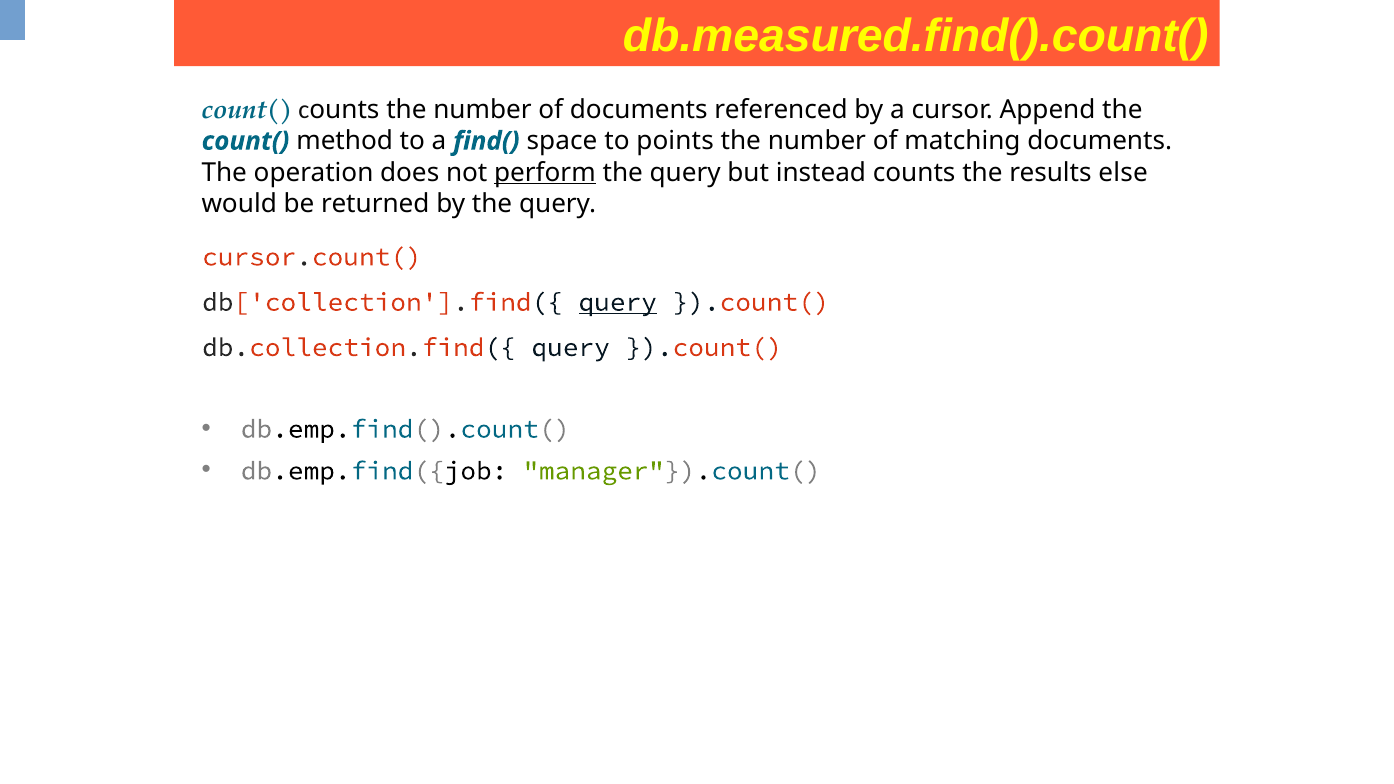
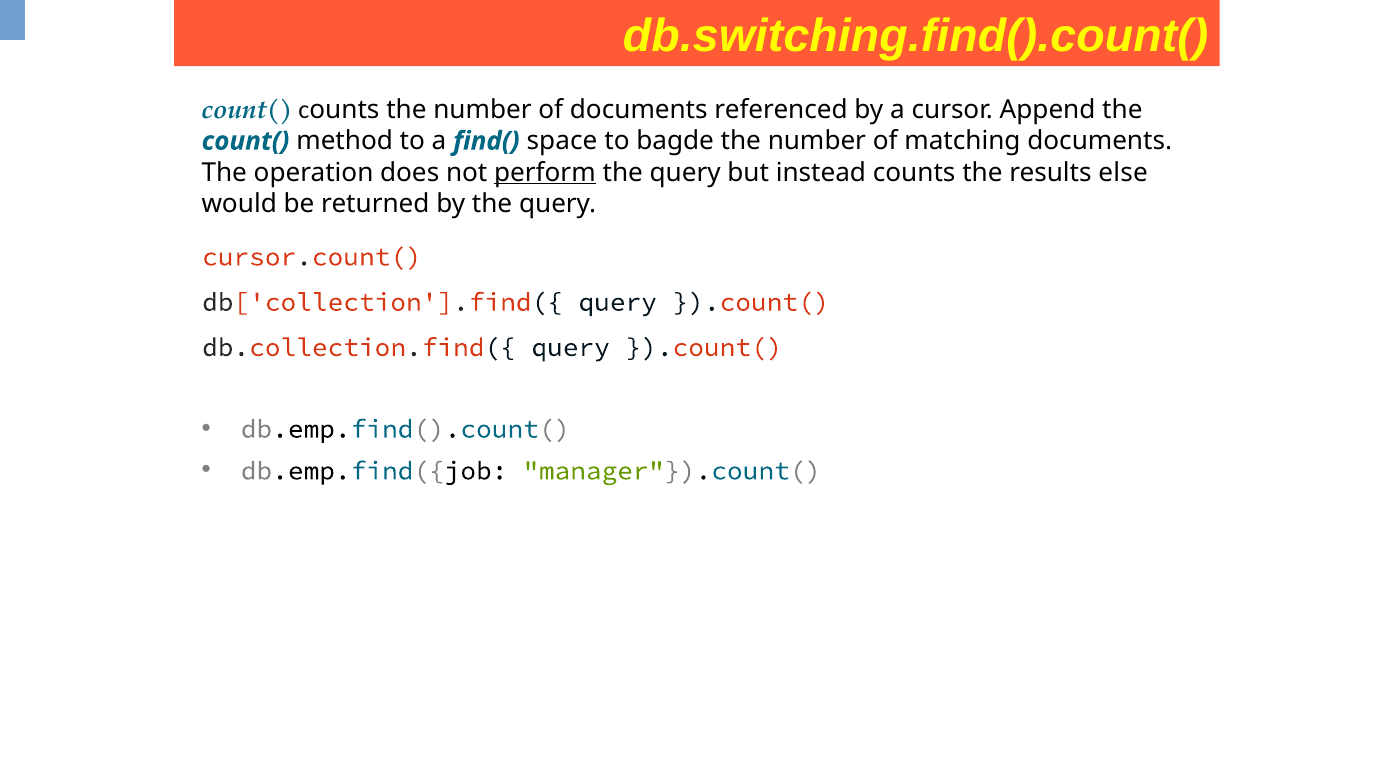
db.measured.find().count(: db.measured.find().count( -> db.switching.find().count( (916, 36)
points: points -> bagde (675, 141)
query underline: present -> none (618, 302)
